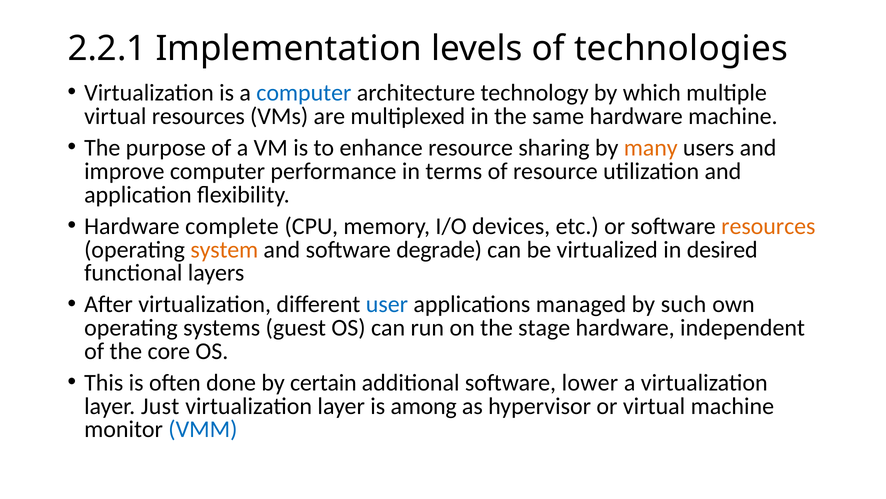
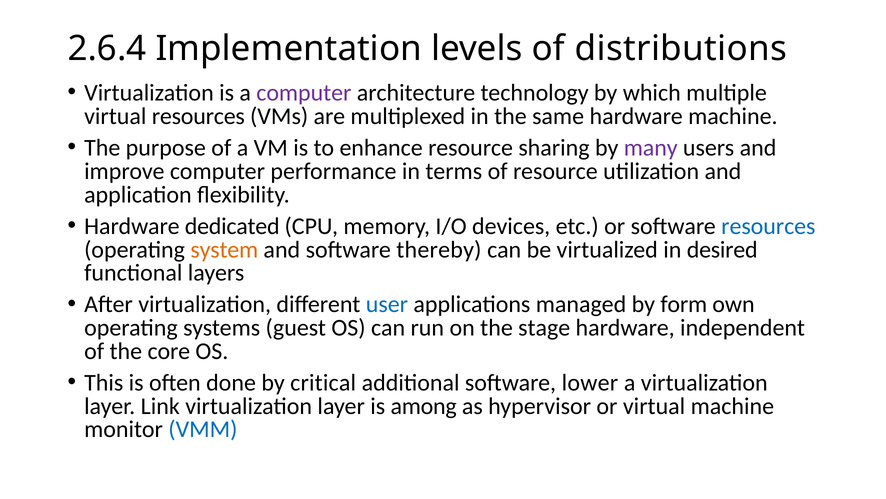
2.2.1: 2.2.1 -> 2.6.4 (107, 49)
technologies: technologies -> distributions (681, 49)
computer colour: blue -> purple (304, 93)
many colour: orange -> purple (651, 148)
complete: complete -> dedicated (232, 226)
resources colour: orange -> blue (768, 226)
degrade: degrade -> thereby (439, 249)
such: such -> form (684, 304)
certain: certain -> critical (323, 382)
Just: Just -> Link (160, 406)
